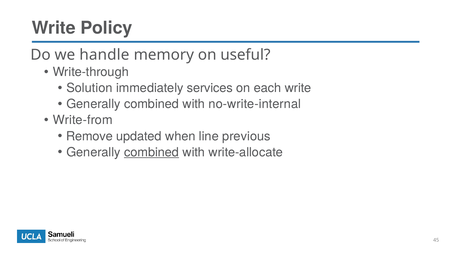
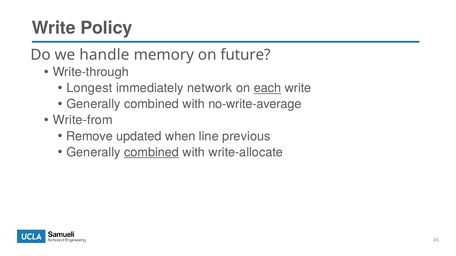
useful: useful -> future (245, 55)
Solution: Solution -> Longest (89, 88)
services: services -> network (210, 88)
each underline: none -> present (268, 88)
no-write-internal: no-write-internal -> no-write-average (255, 104)
